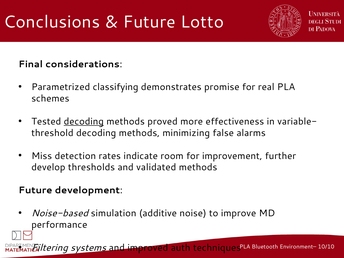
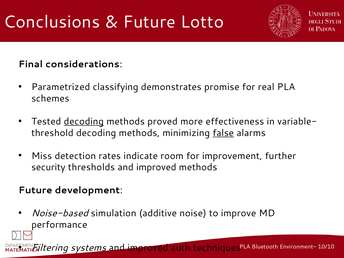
false underline: none -> present (223, 133)
develop: develop -> security (48, 167)
thresholds and validated: validated -> improved (156, 167)
